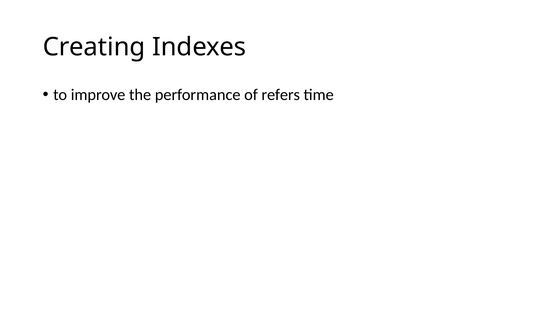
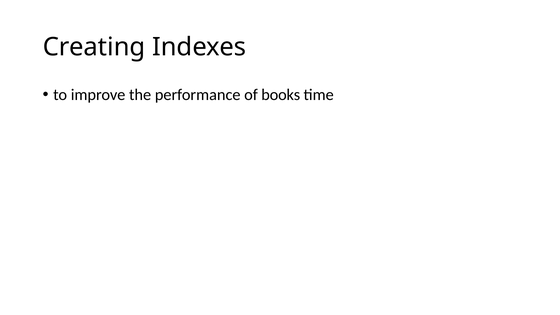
refers: refers -> books (281, 95)
